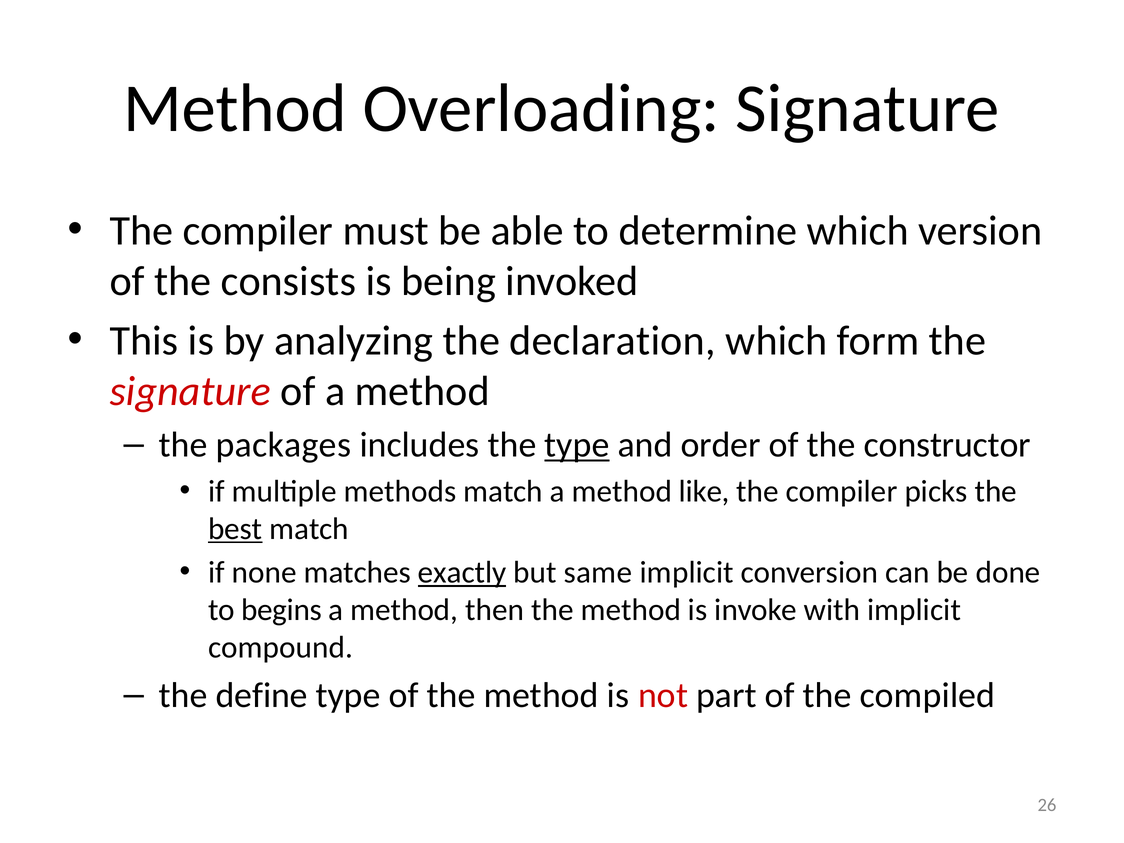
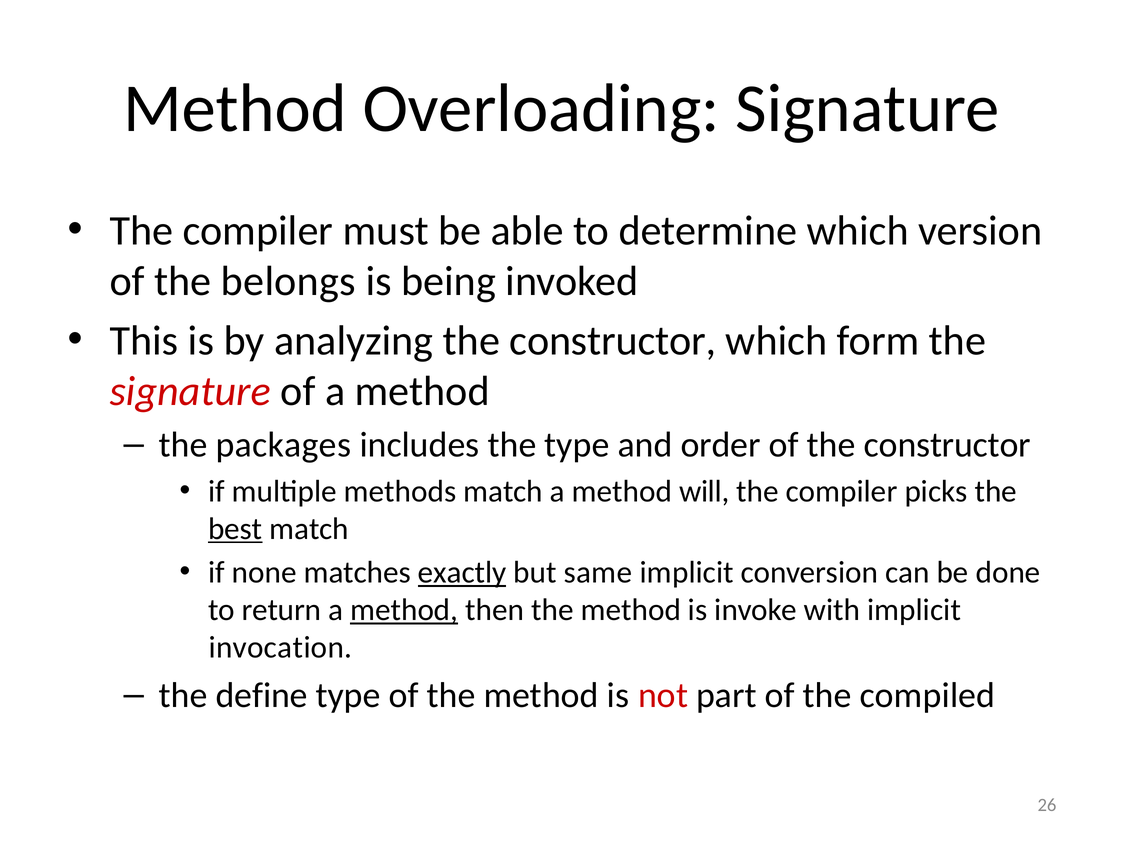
consists: consists -> belongs (288, 281)
analyzing the declaration: declaration -> constructor (613, 341)
type underline: present -> none (577, 445)
like: like -> will (704, 491)
begins: begins -> return (282, 610)
method underline: none -> present (404, 610)
compound: compound -> invocation (280, 647)
